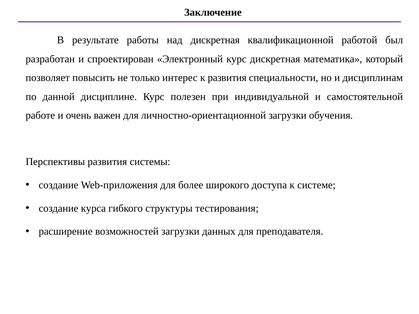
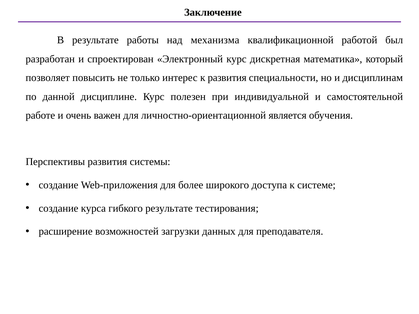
над дискретная: дискретная -> механизма (215, 40)
личностно-ориентационной загрузки: загрузки -> является (288, 115)
гибкого структуры: структуры -> результате (169, 208)
